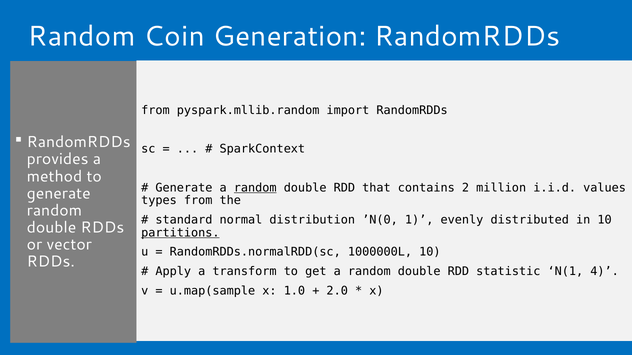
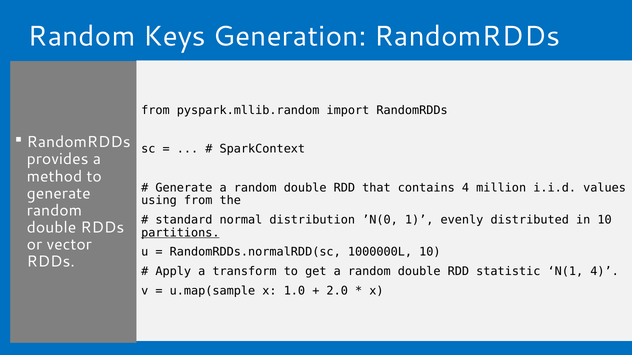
Coin: Coin -> Keys (175, 36)
random underline: present -> none (255, 188)
contains 2: 2 -> 4 (466, 188)
types: types -> using (159, 201)
